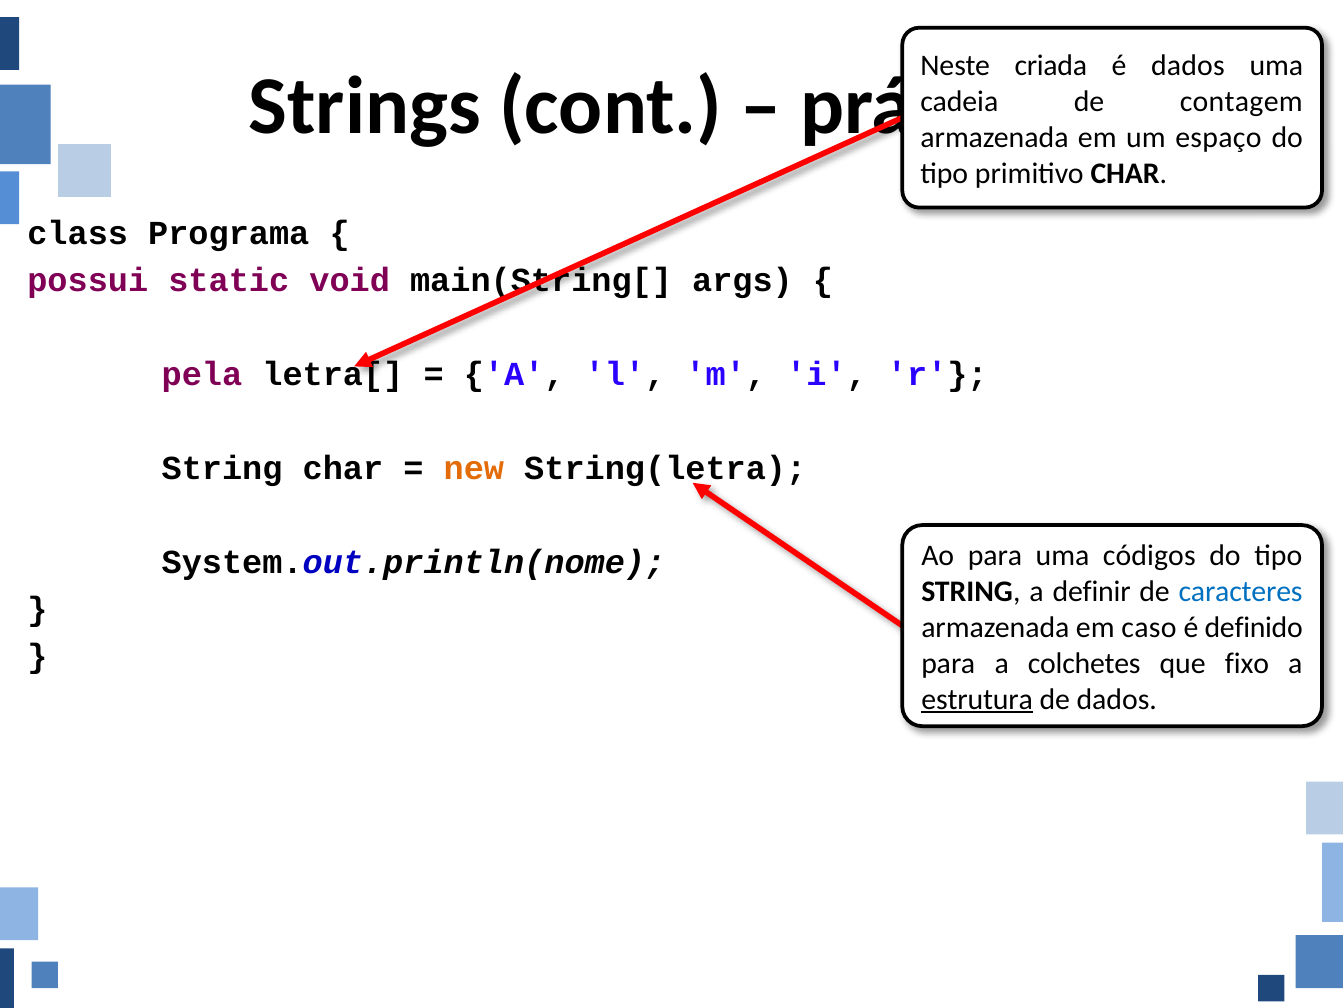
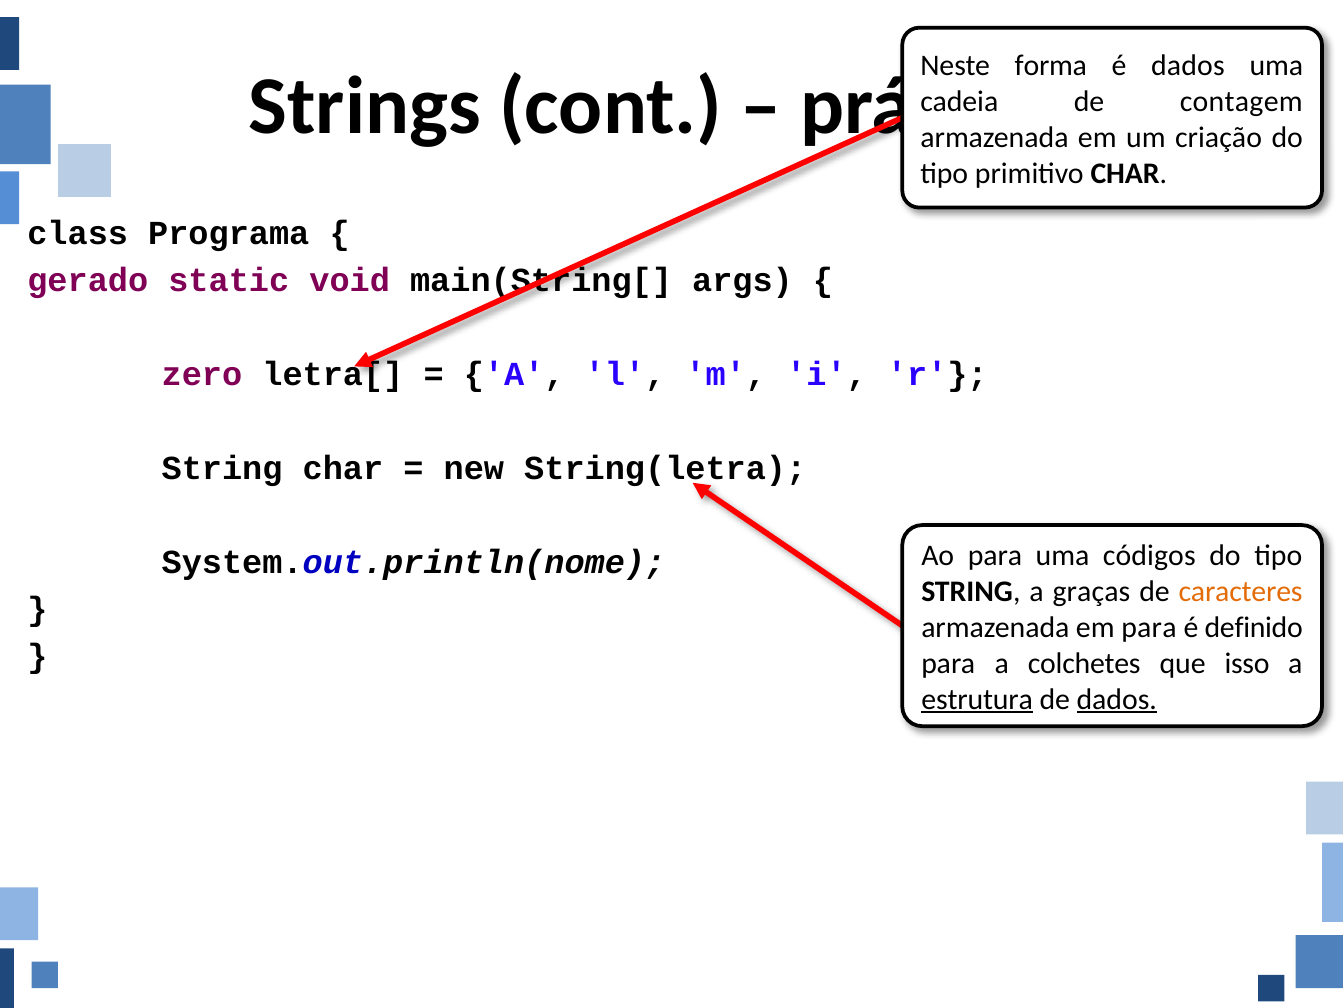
criada: criada -> forma (1051, 66)
espaço: espaço -> criação (1219, 137)
possui: possui -> gerado (88, 280)
pela: pela -> zero (202, 374)
new colour: orange -> black (474, 468)
definir: definir -> graças (1091, 591)
caracteres colour: blue -> orange (1241, 591)
em caso: caso -> para (1149, 627)
fixo: fixo -> isso (1247, 663)
dados underline: none -> present (1117, 699)
